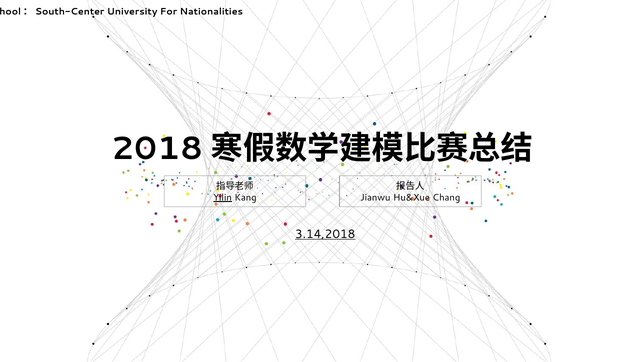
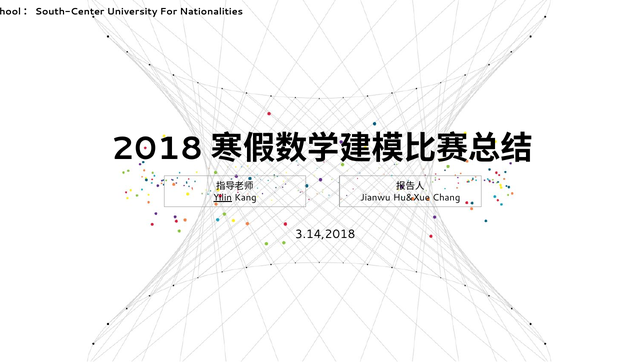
3.14,2018 underline: present -> none (325, 234)
